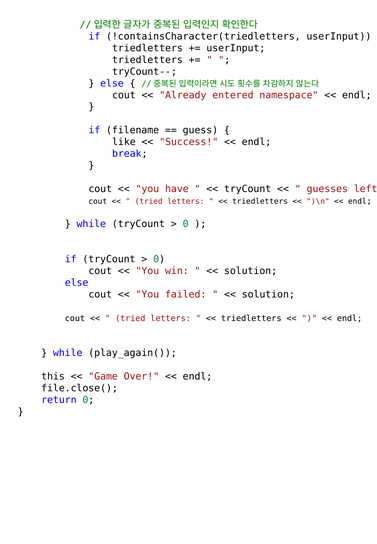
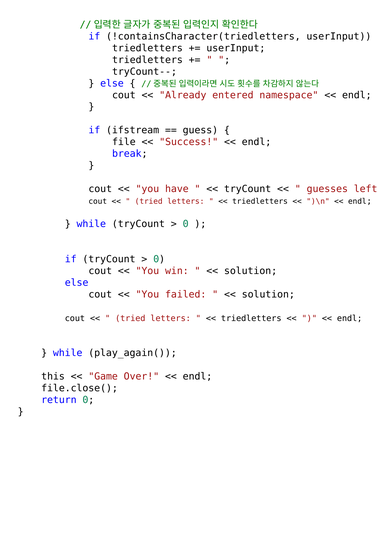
filename: filename -> ifstream (133, 130)
like: like -> file (124, 142)
